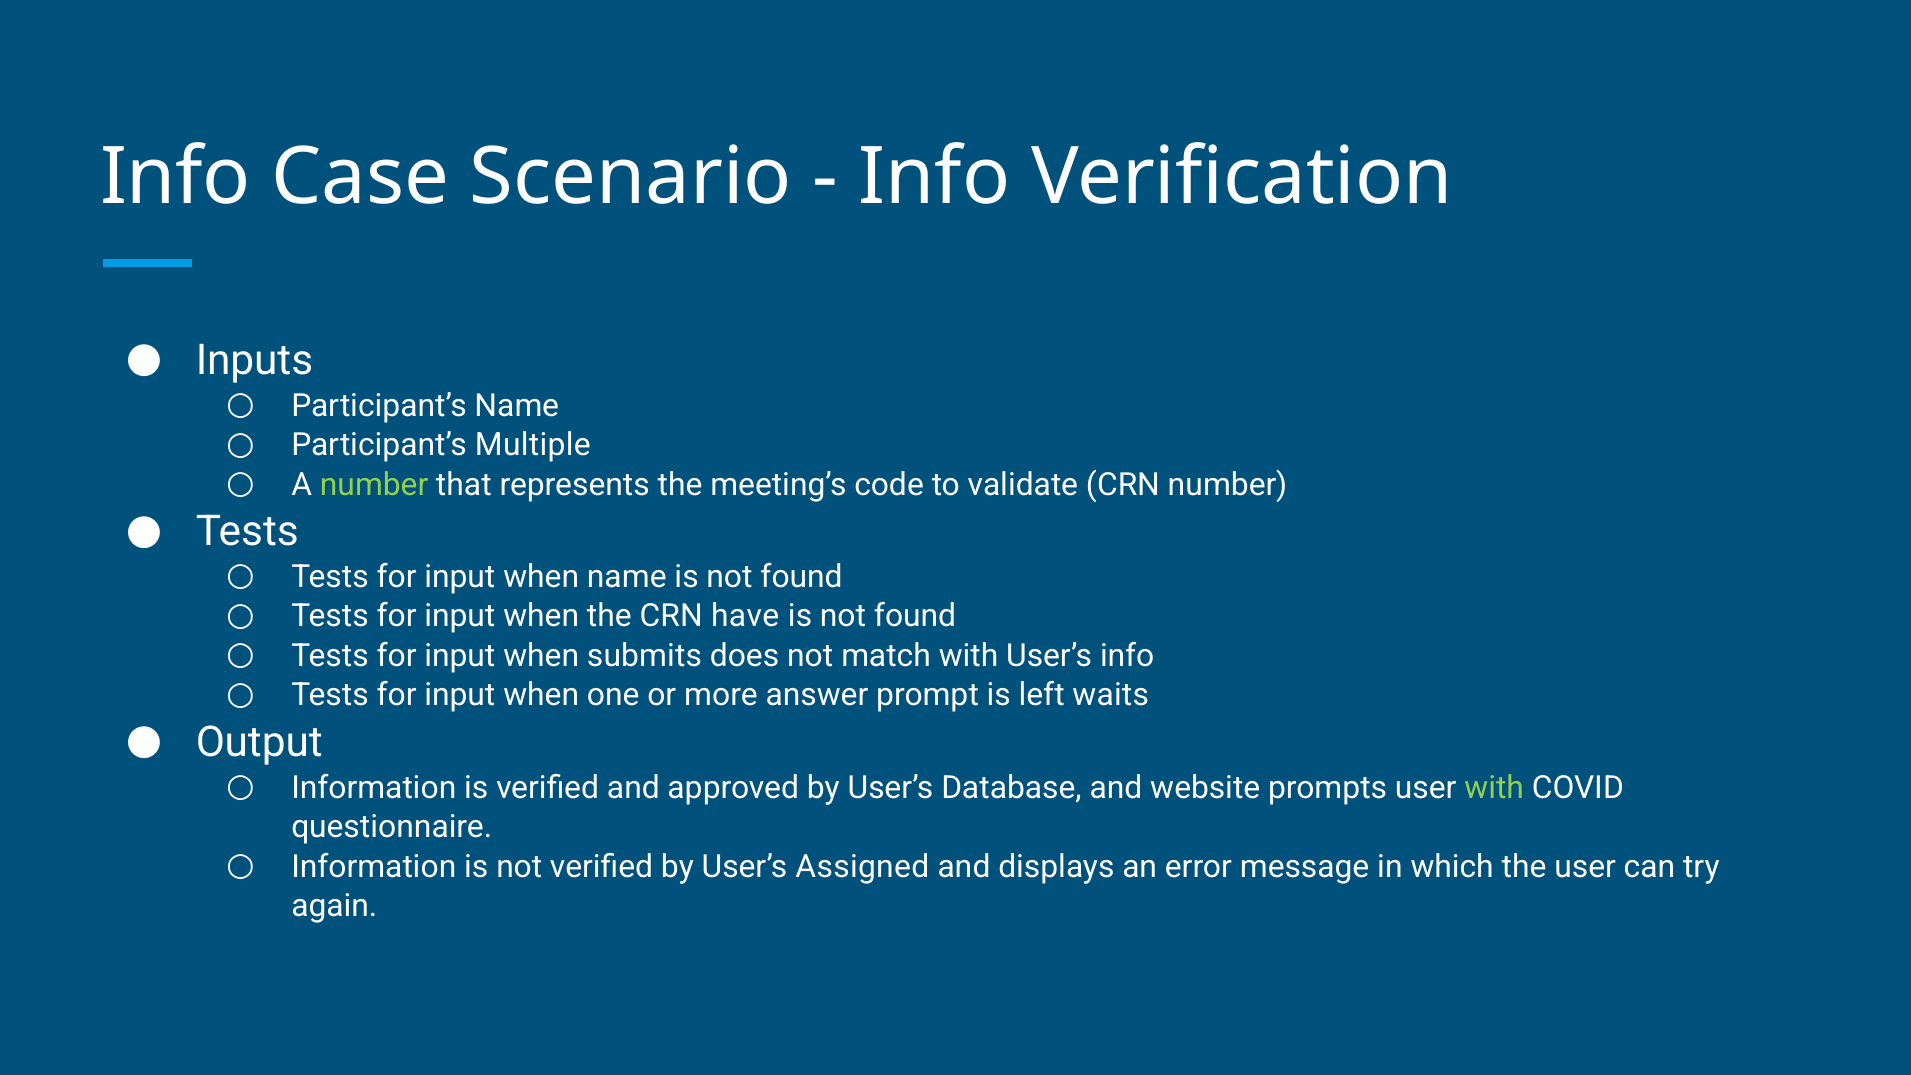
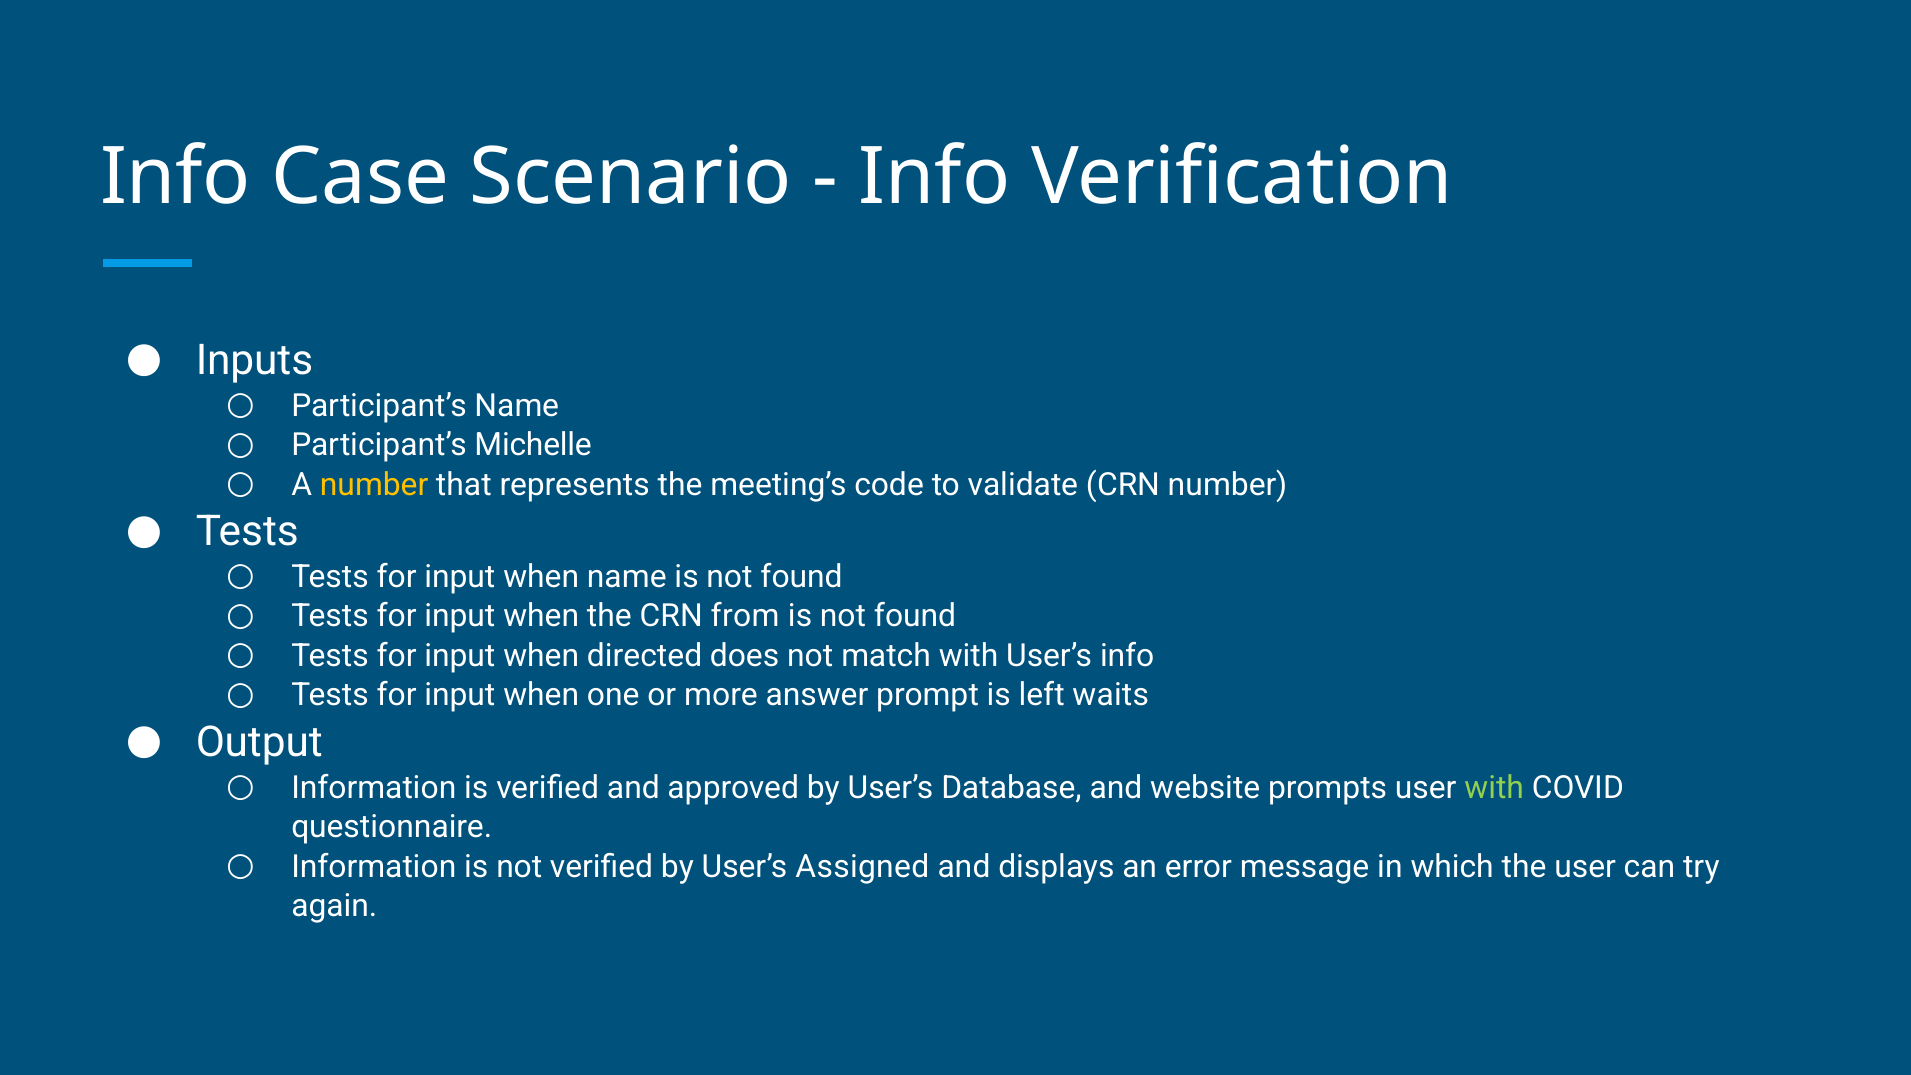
Multiple: Multiple -> Michelle (533, 445)
number colour: light green -> yellow (374, 485)
have: have -> from (745, 616)
submits: submits -> directed (645, 656)
